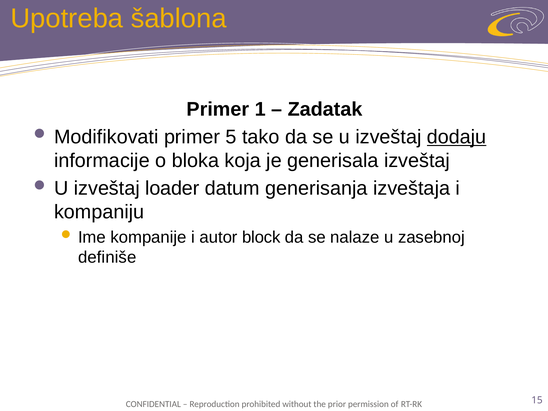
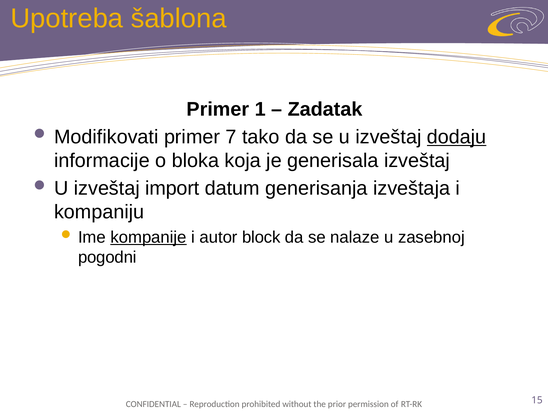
5: 5 -> 7 (231, 137)
loader: loader -> import (172, 188)
kompanije underline: none -> present (149, 237)
definiše: definiše -> pogodni (107, 257)
